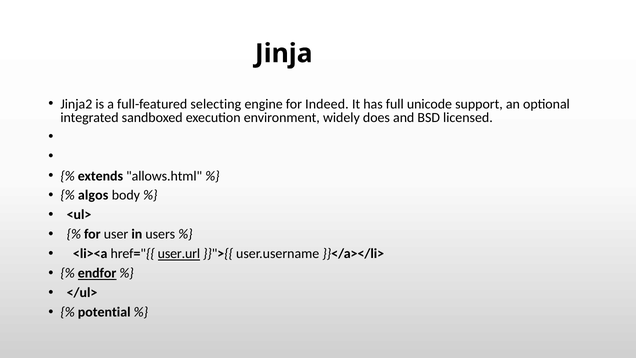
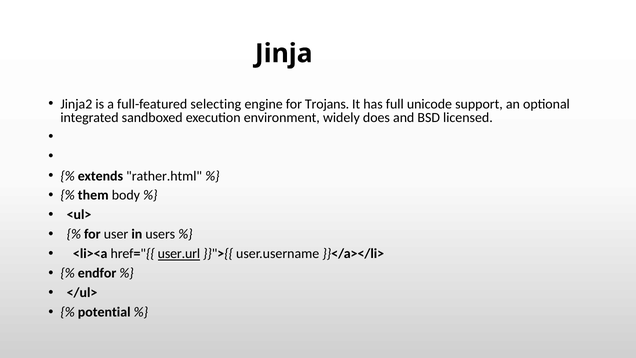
Indeed: Indeed -> Trojans (327, 104)
allows.html: allows.html -> rather.html (164, 176)
algos: algos -> them (93, 195)
endfor underline: present -> none (97, 273)
